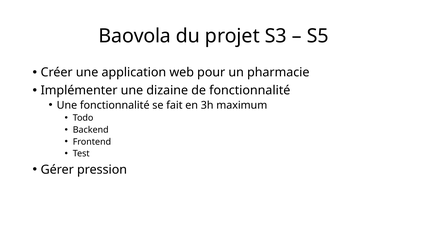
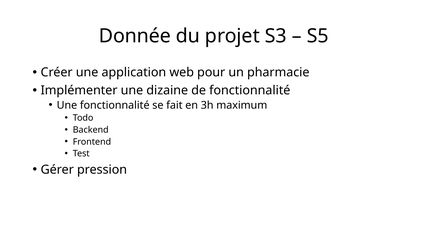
Baovola: Baovola -> Donnée (135, 36)
